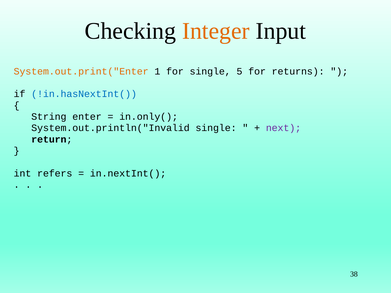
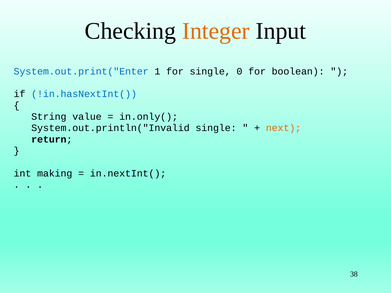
System.out.print("Enter colour: orange -> blue (81, 71)
5: 5 -> 0 (239, 71)
returns: returns -> boolean (298, 71)
enter: enter -> value (87, 117)
next colour: purple -> orange (283, 128)
refers: refers -> making (55, 173)
